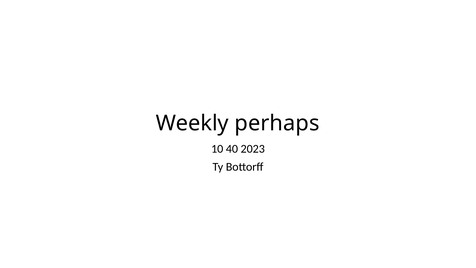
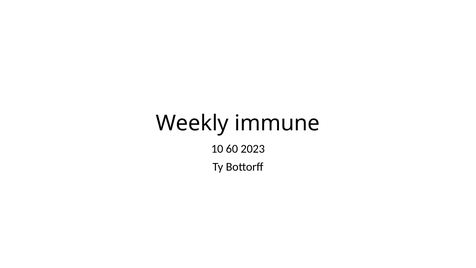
perhaps: perhaps -> immune (277, 123)
40: 40 -> 60 (232, 149)
